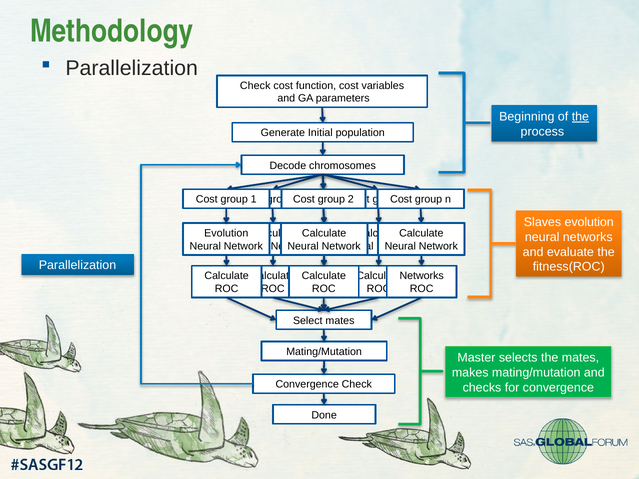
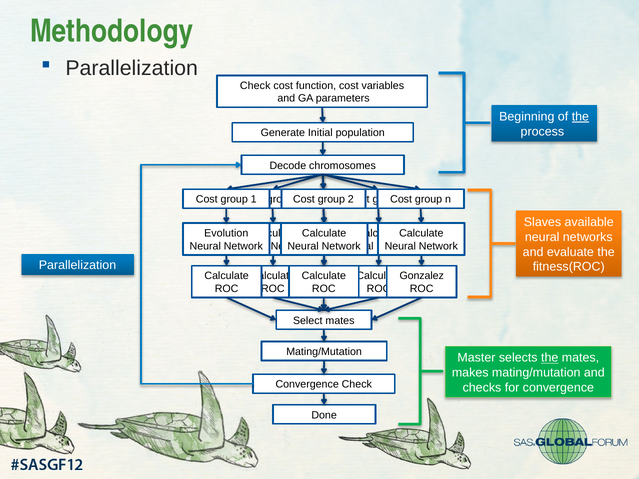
Slaves evolution: evolution -> available (589, 222)
Networks: Networks -> Gonzalez (422, 276)
the underline: none -> present (550, 358)
